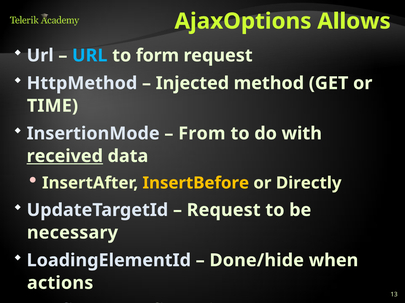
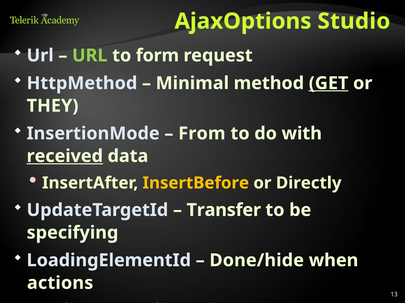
Allows: Allows -> Studio (354, 21)
URL colour: light blue -> light green (90, 56)
Injected: Injected -> Minimal (192, 83)
GET underline: none -> present (329, 83)
TIME: TIME -> THEY (53, 106)
Request: Request -> Transfer (224, 211)
necessary: necessary -> specifying (72, 233)
